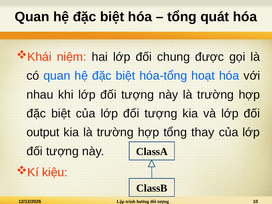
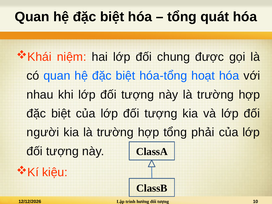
output: output -> người (43, 132)
thay: thay -> phải (203, 132)
